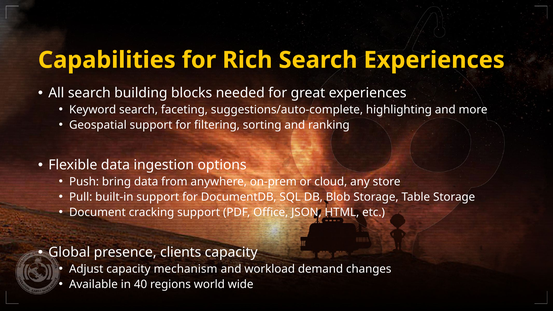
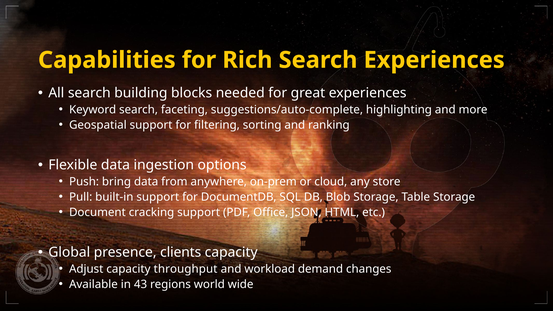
mechanism: mechanism -> throughput (186, 269)
40: 40 -> 43 (141, 284)
